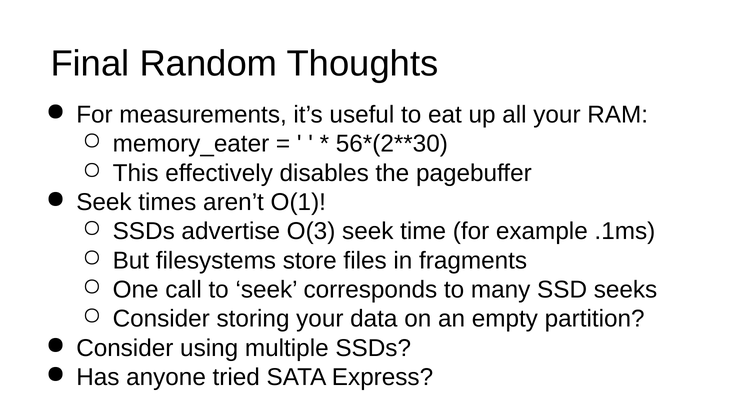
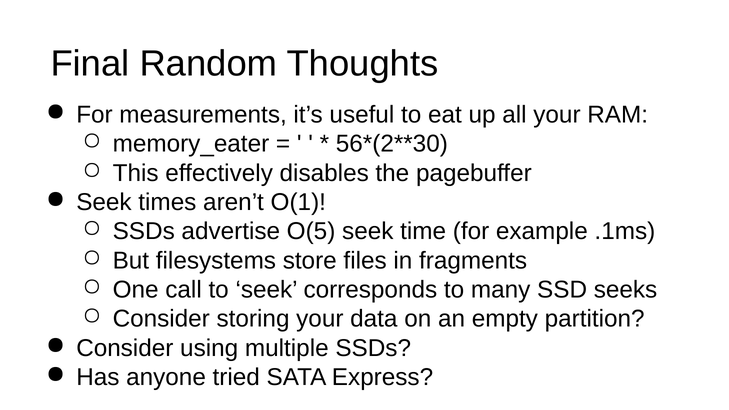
O(3: O(3 -> O(5 (311, 231)
